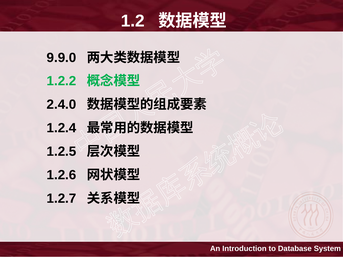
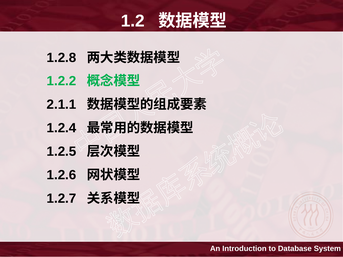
9.9.0: 9.9.0 -> 1.2.8 (62, 58)
2.4.0: 2.4.0 -> 2.1.1 (62, 105)
